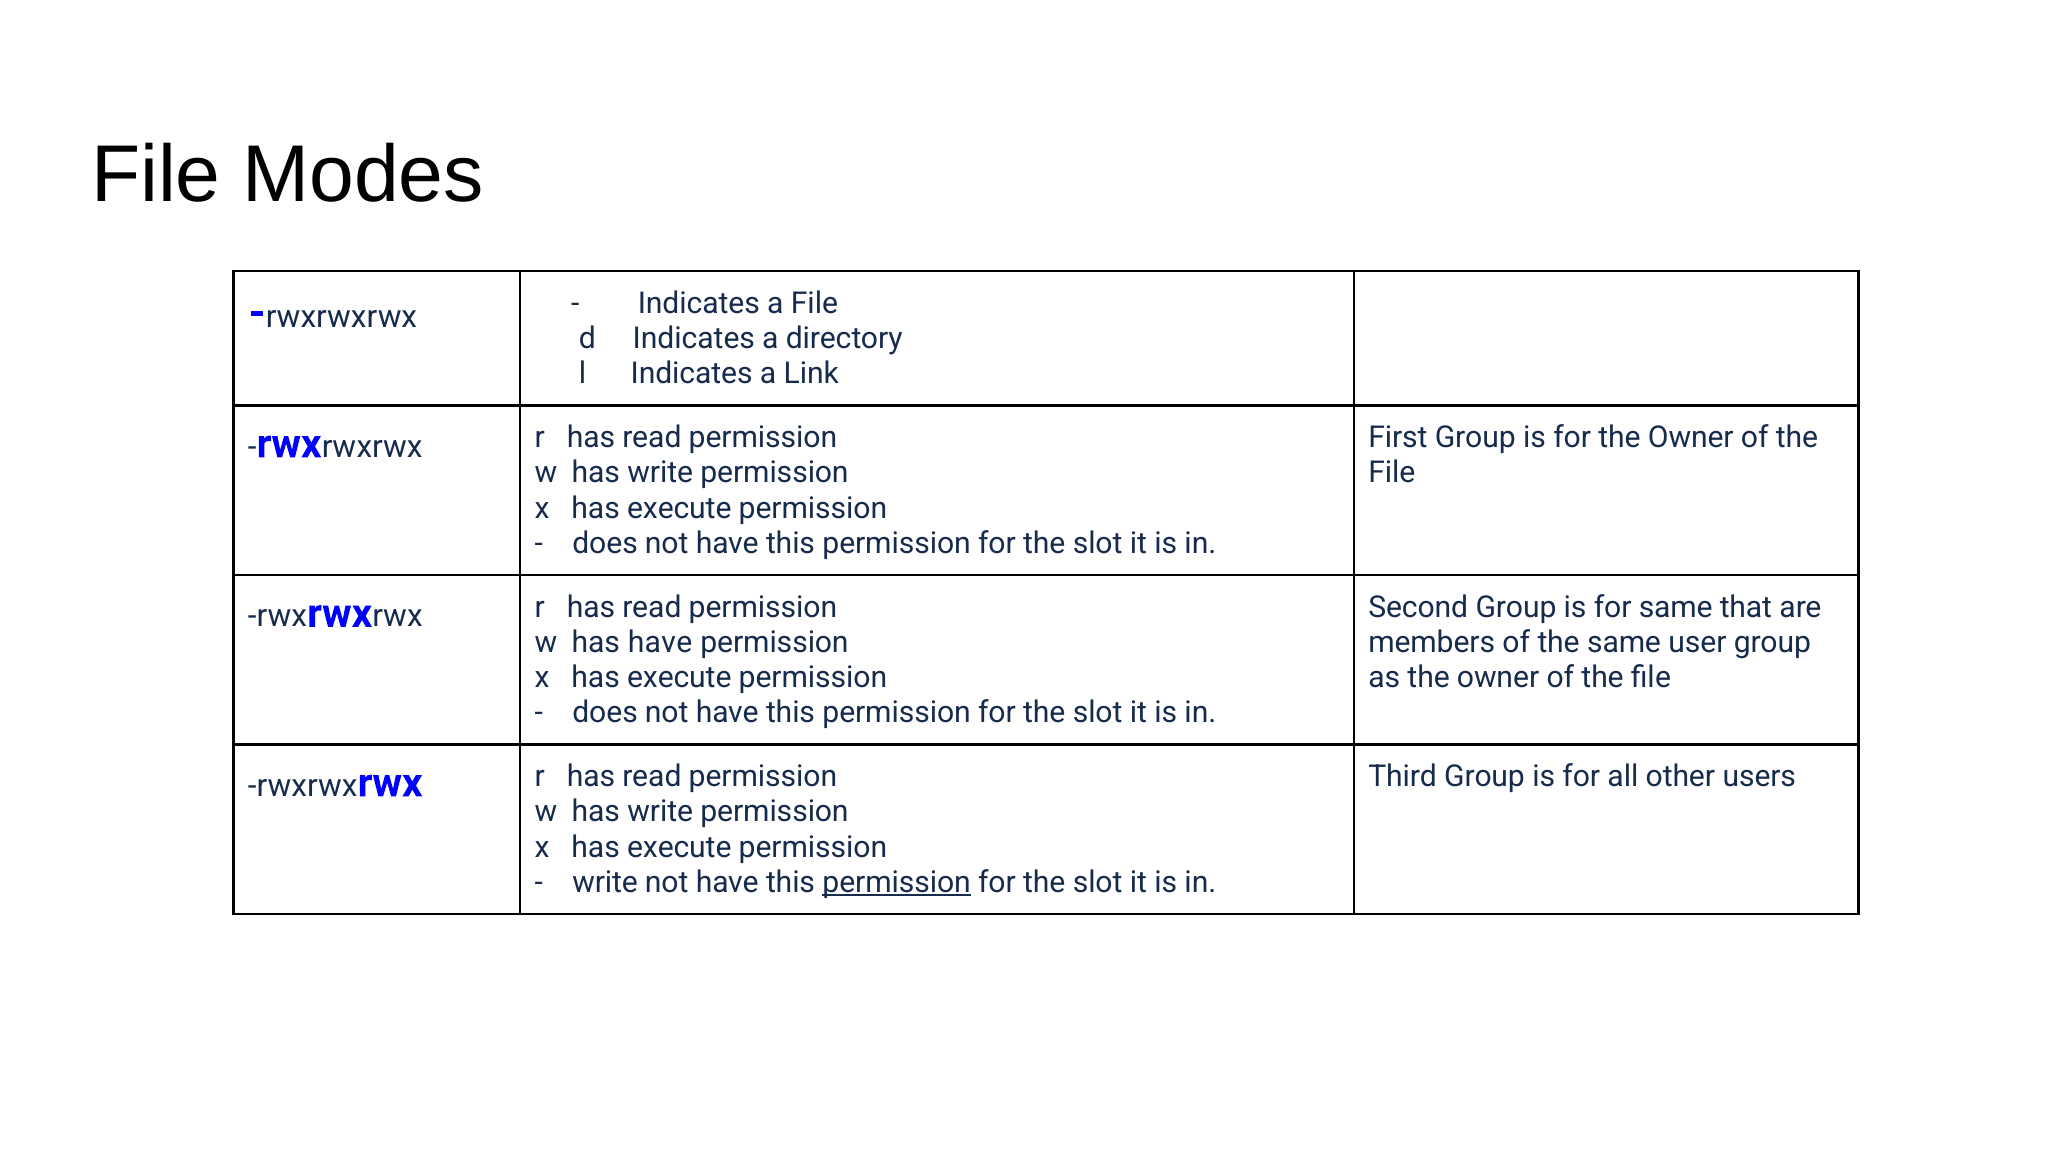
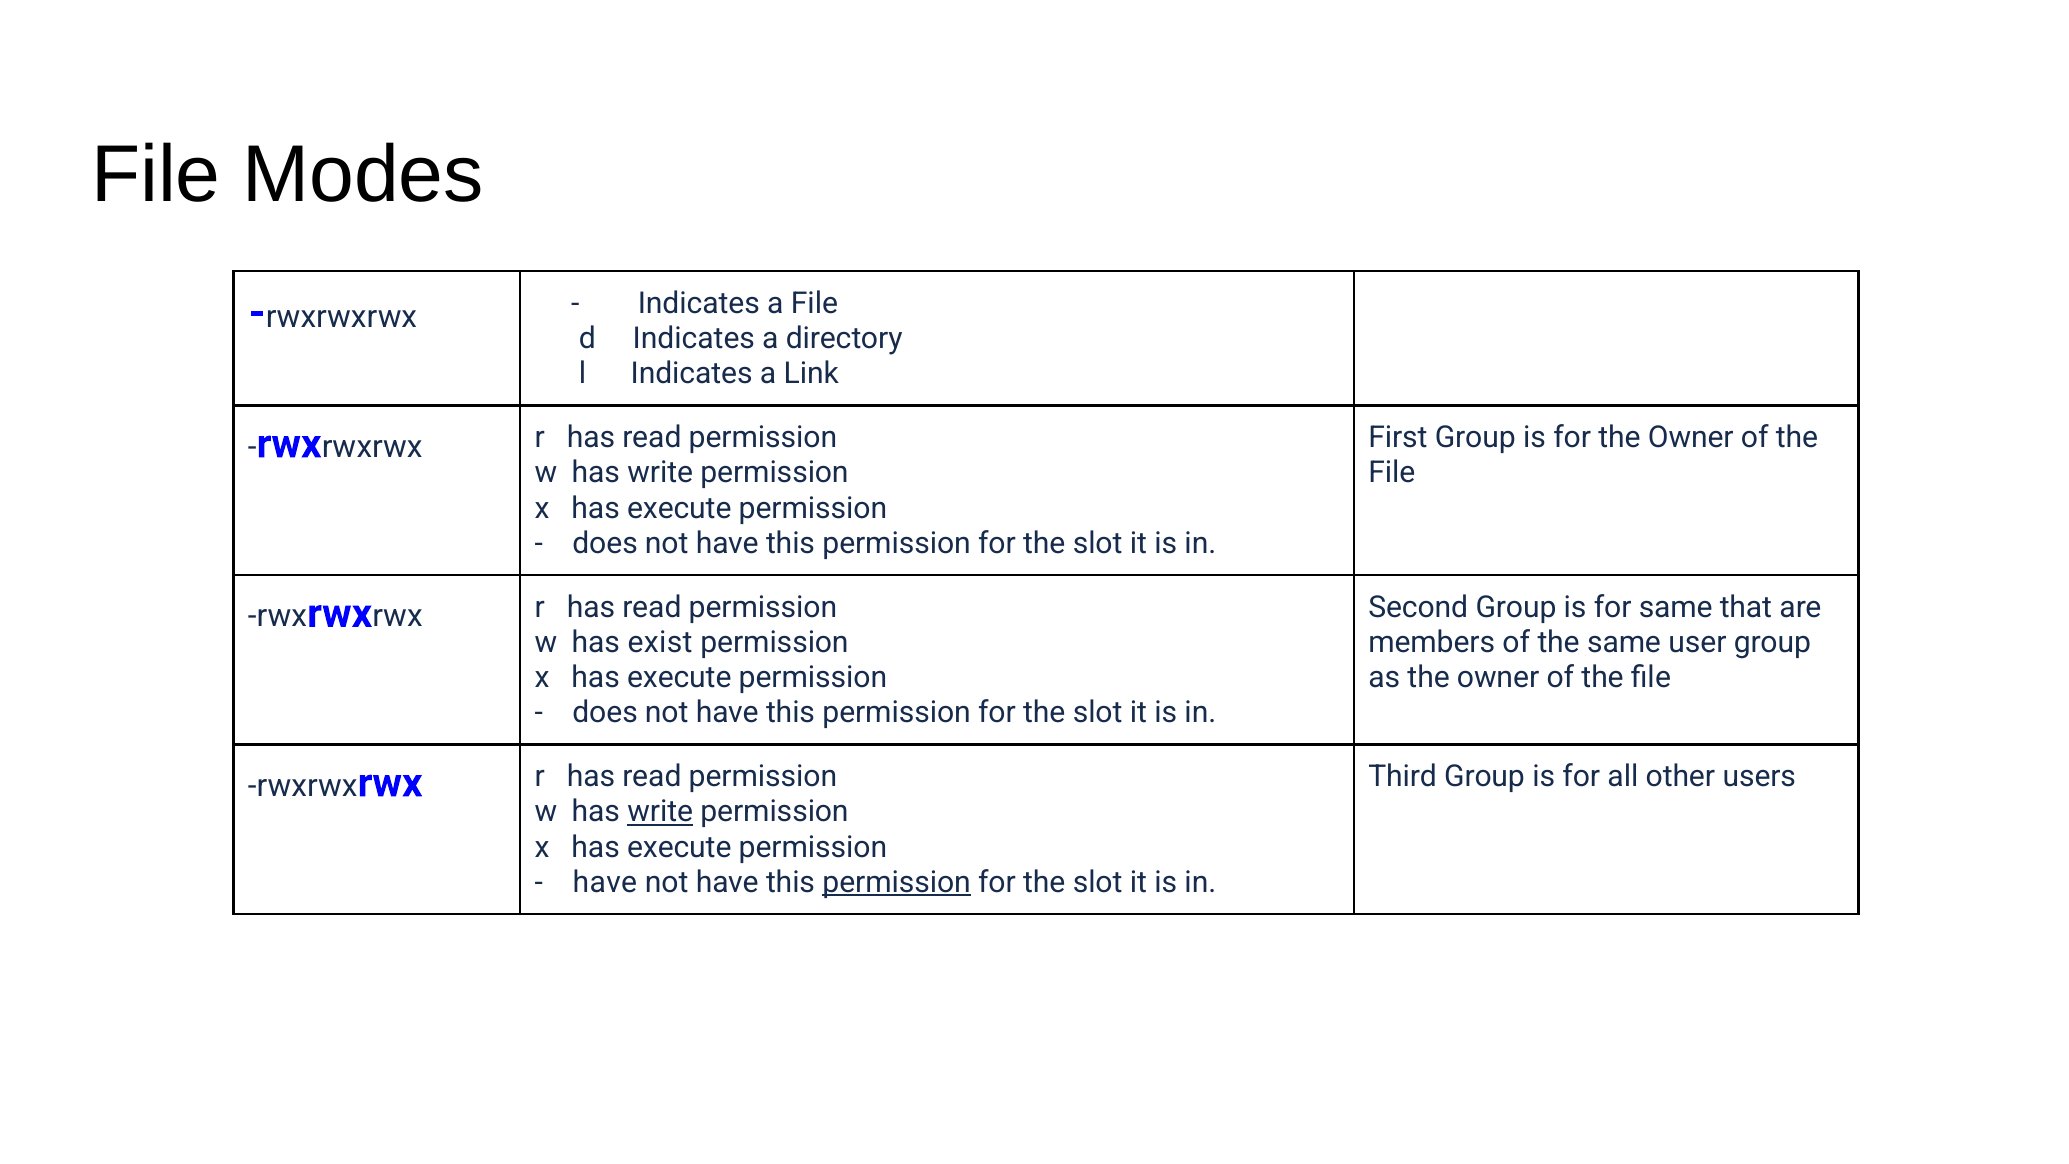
has have: have -> exist (660, 642)
write underline: none -> present (660, 812)
write: write -> have (605, 882)
